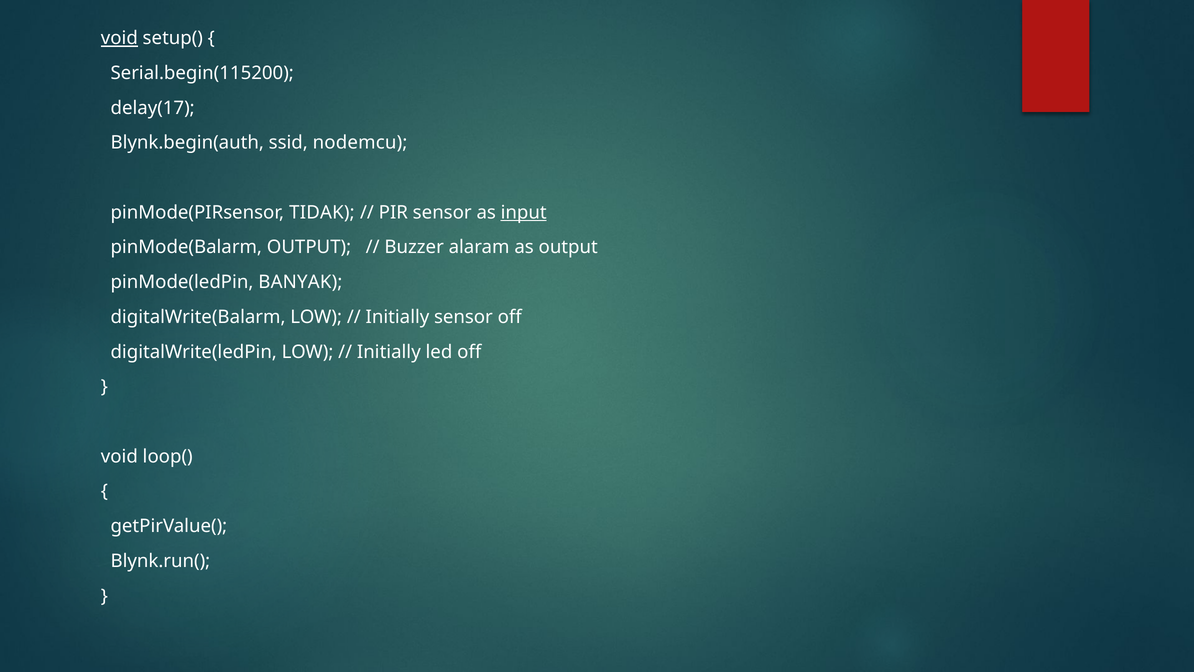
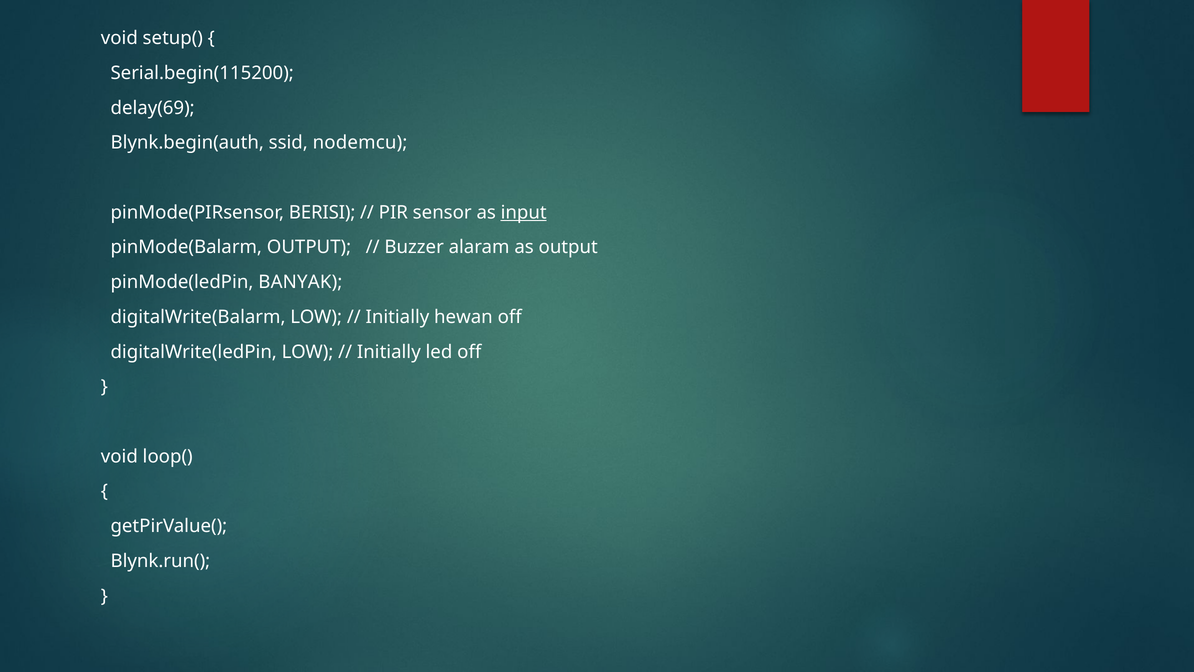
void underline: present -> none (119, 38)
delay(17: delay(17 -> delay(69 (153, 108)
TIDAK: TIDAK -> BERISI (322, 212)
Initially sensor: sensor -> hewan (463, 317)
